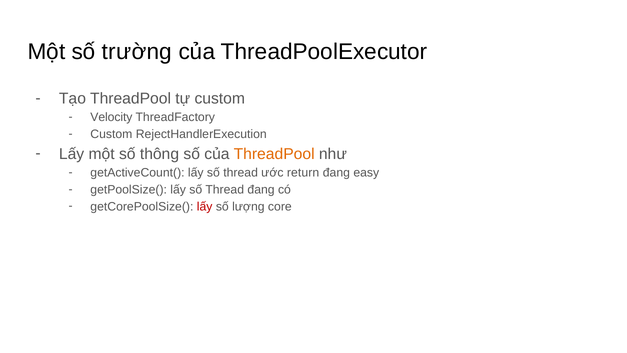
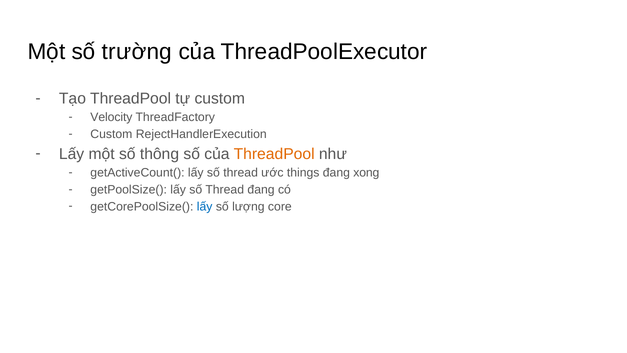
return: return -> things (303, 173)
easy: easy -> xong (366, 173)
lấy colour: red -> blue (205, 206)
